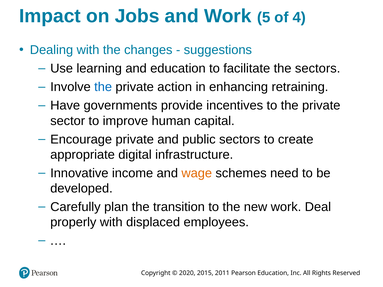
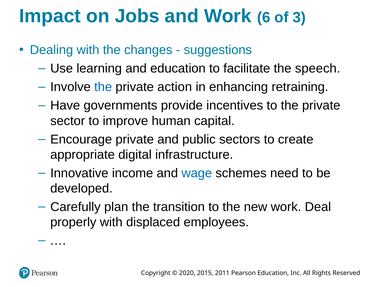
5: 5 -> 6 (264, 17)
4: 4 -> 3 (299, 17)
the sectors: sectors -> speech (318, 69)
wage colour: orange -> blue (197, 173)
